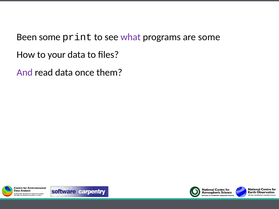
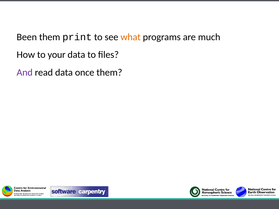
Been some: some -> them (50, 37)
what colour: purple -> orange (131, 37)
are some: some -> much (209, 37)
